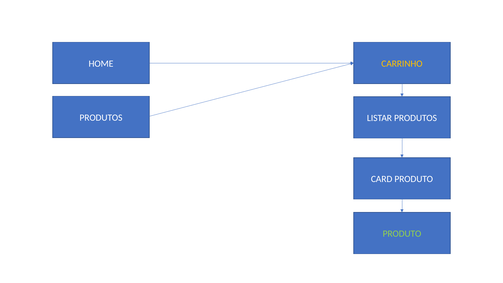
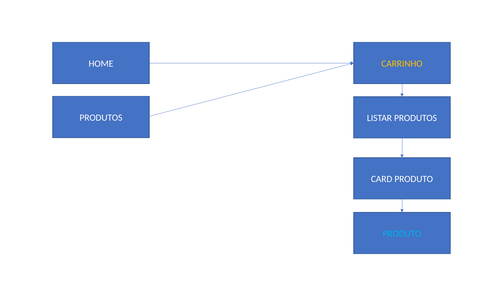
PRODUTO colour: light green -> light blue (402, 234)
